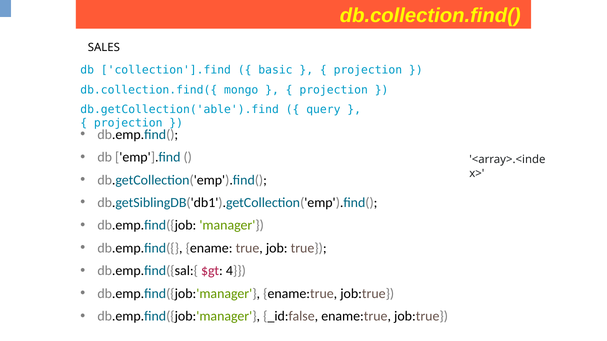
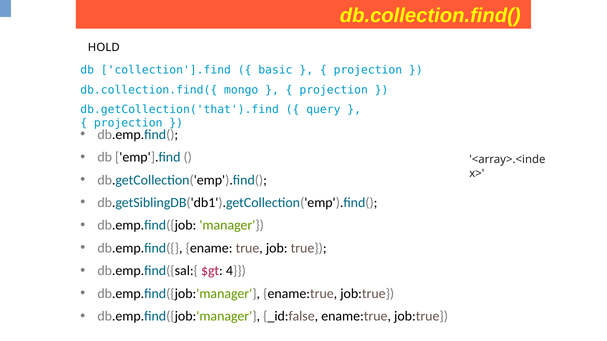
SALES: SALES -> HOLD (104, 48)
db.getCollection('able').find: db.getCollection('able').find -> db.getCollection('that').find (180, 110)
